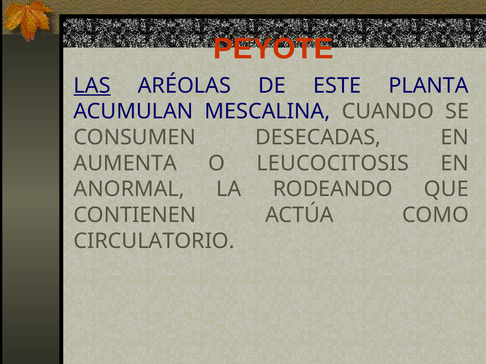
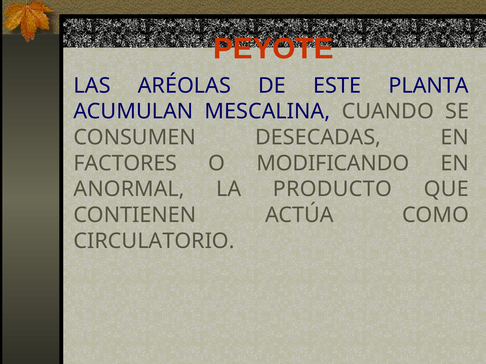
LAS underline: present -> none (92, 86)
AUMENTA: AUMENTA -> FACTORES (125, 163)
LEUCOCITOSIS: LEUCOCITOSIS -> MODIFICANDO (333, 163)
RODEANDO: RODEANDO -> PRODUCTO (332, 189)
